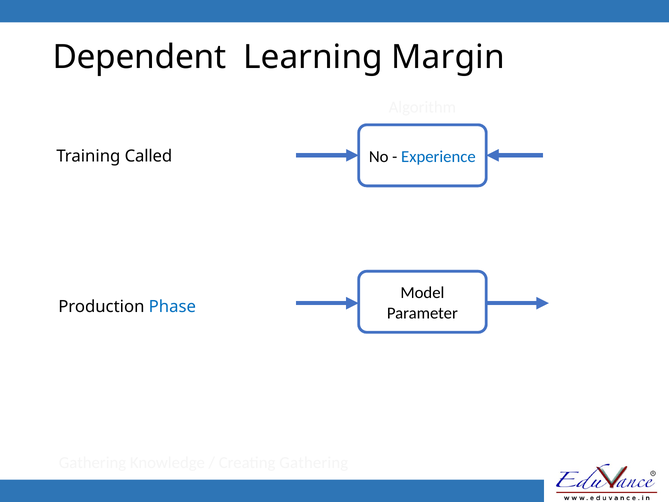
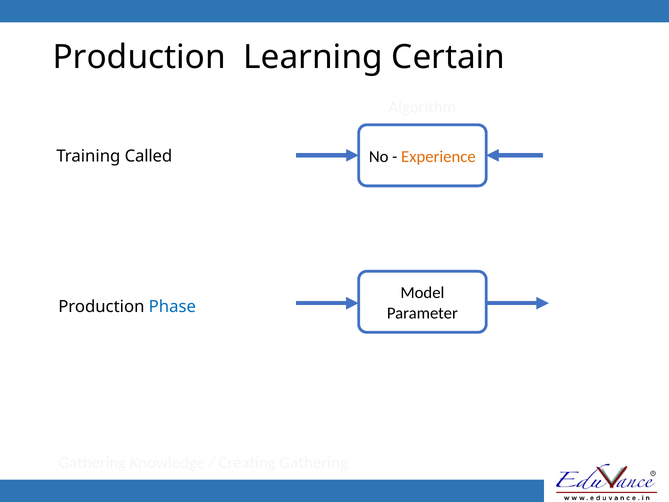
Dependent: Dependent -> Production (139, 57)
Margin: Margin -> Certain (448, 57)
Experience colour: blue -> orange (438, 156)
